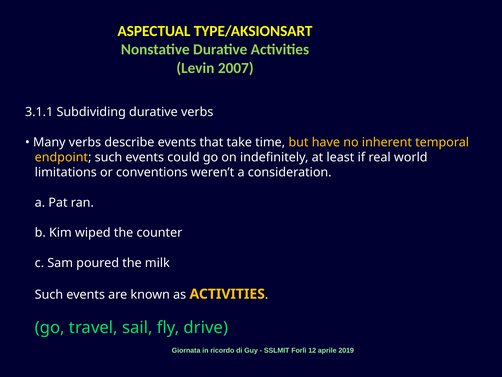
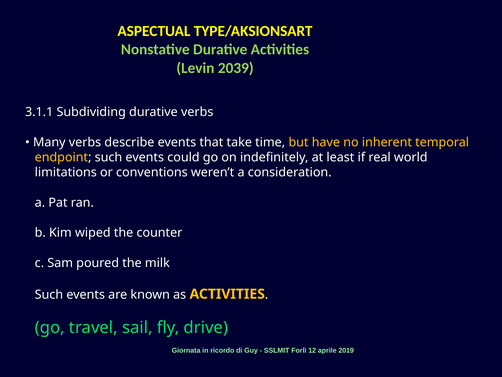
2007: 2007 -> 2039 (236, 68)
